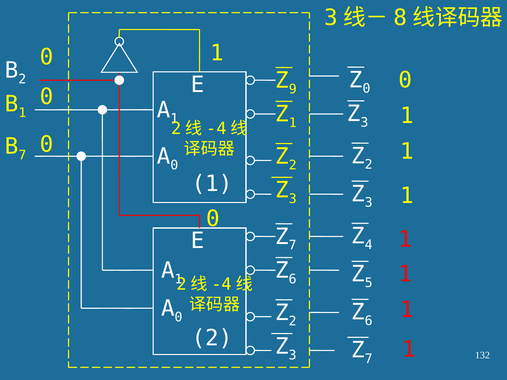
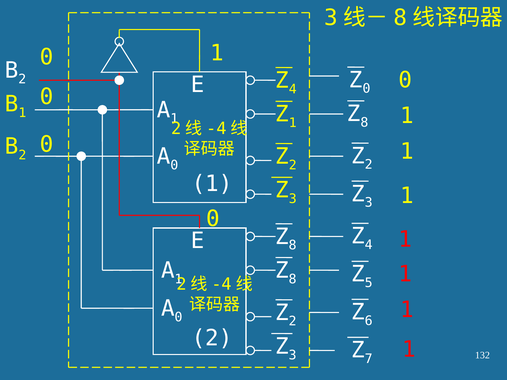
9: 9 -> 4 (293, 89)
3: 3 -> 8 (364, 123)
7: 7 -> 2 (22, 155)
7: 7 -> 8 (293, 245)
6: 6 -> 8 (293, 279)
